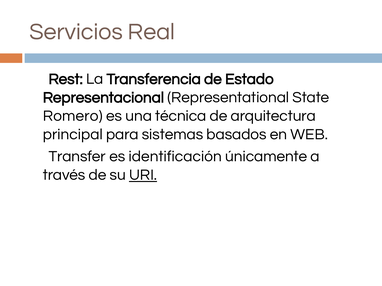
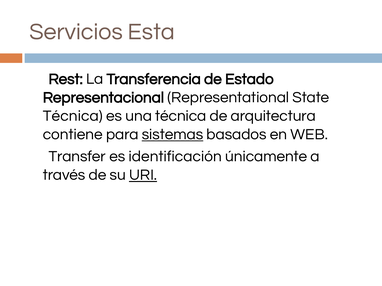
Real: Real -> Esta (151, 32)
Romero: Romero -> Técnica (73, 116)
principal: principal -> contiene (73, 134)
sistemas underline: none -> present (173, 134)
